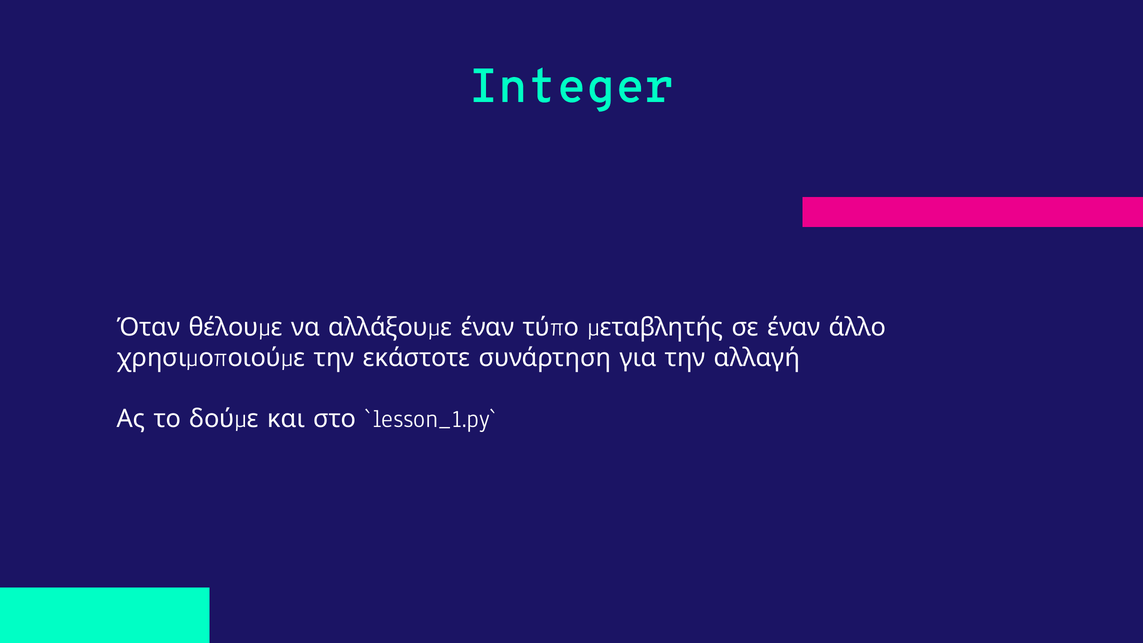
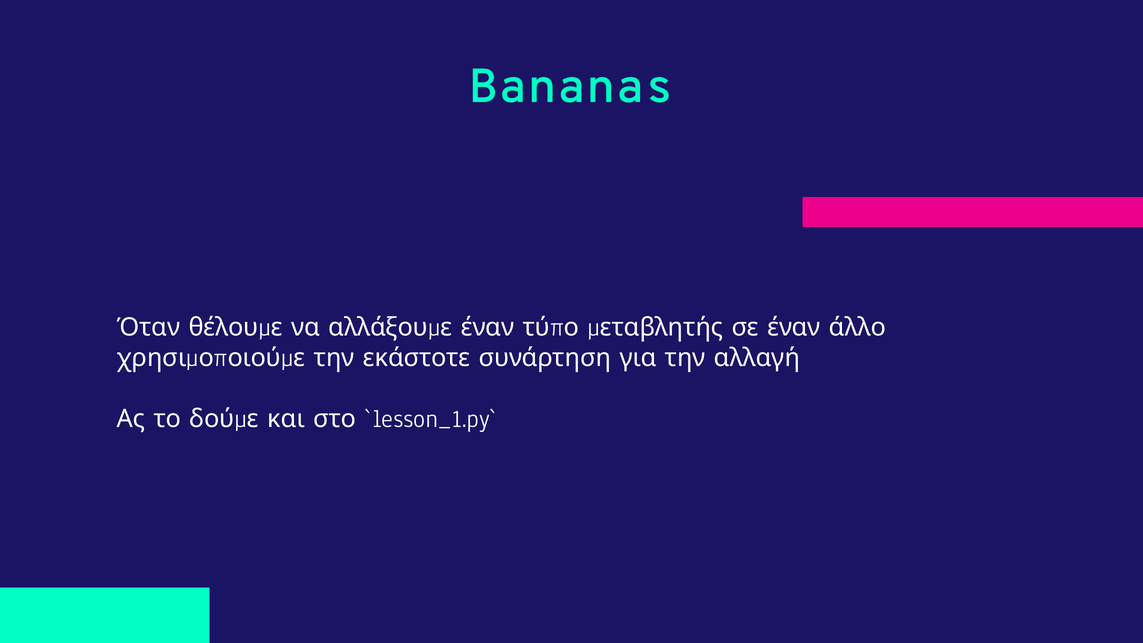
Integer: Integer -> Bananas (571, 86)
